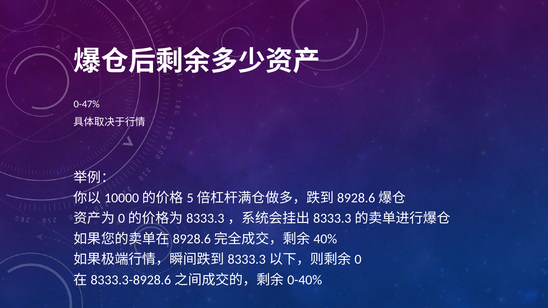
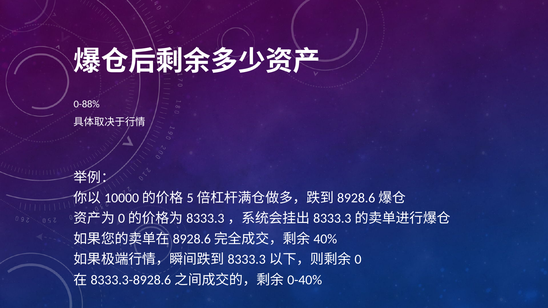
0-47%: 0-47% -> 0-88% (87, 104)
